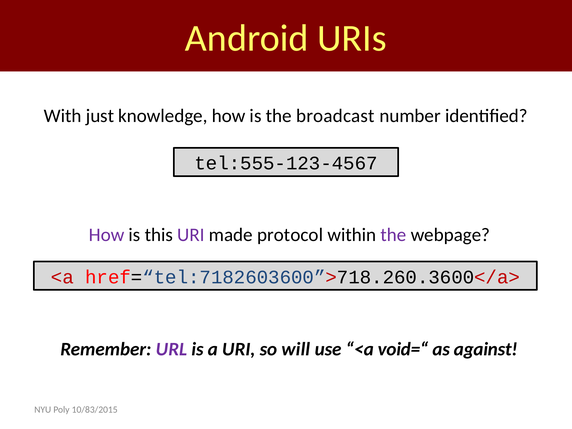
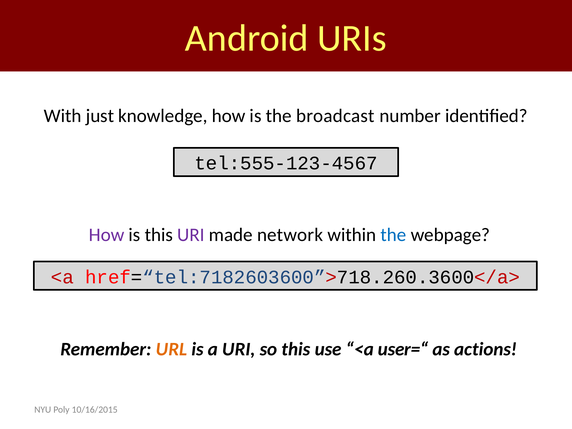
protocol: protocol -> network (290, 235)
the colour: purple -> blue (394, 235)
URL colour: purple -> orange (172, 349)
so will: will -> this (296, 349)
void=“: void=“ -> user=“ (403, 349)
against: against -> actions (486, 349)
10/83/2015: 10/83/2015 -> 10/16/2015 (95, 410)
